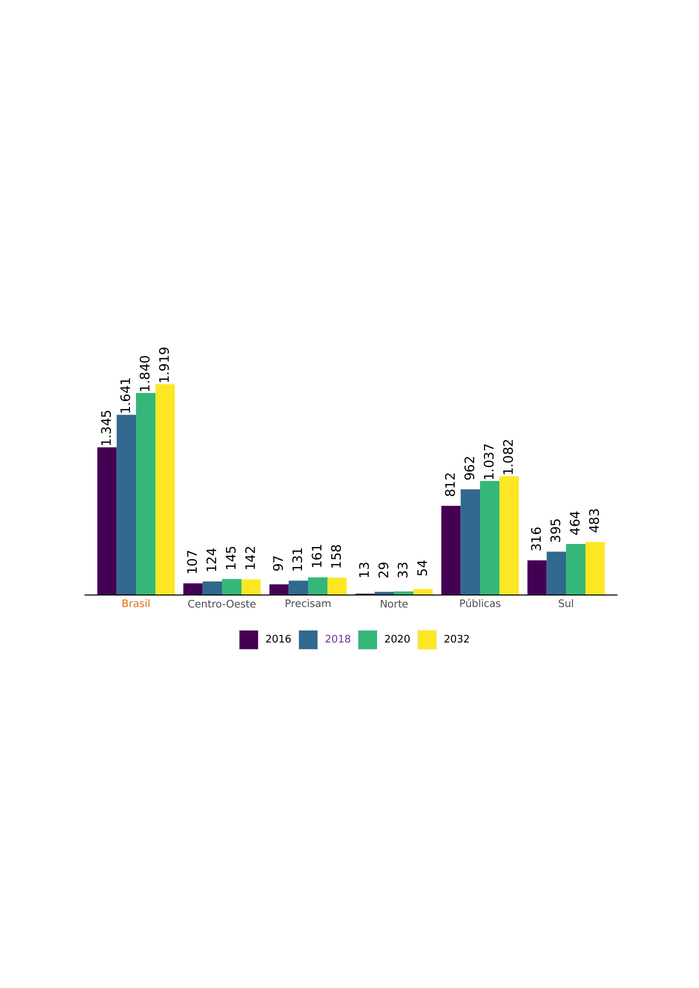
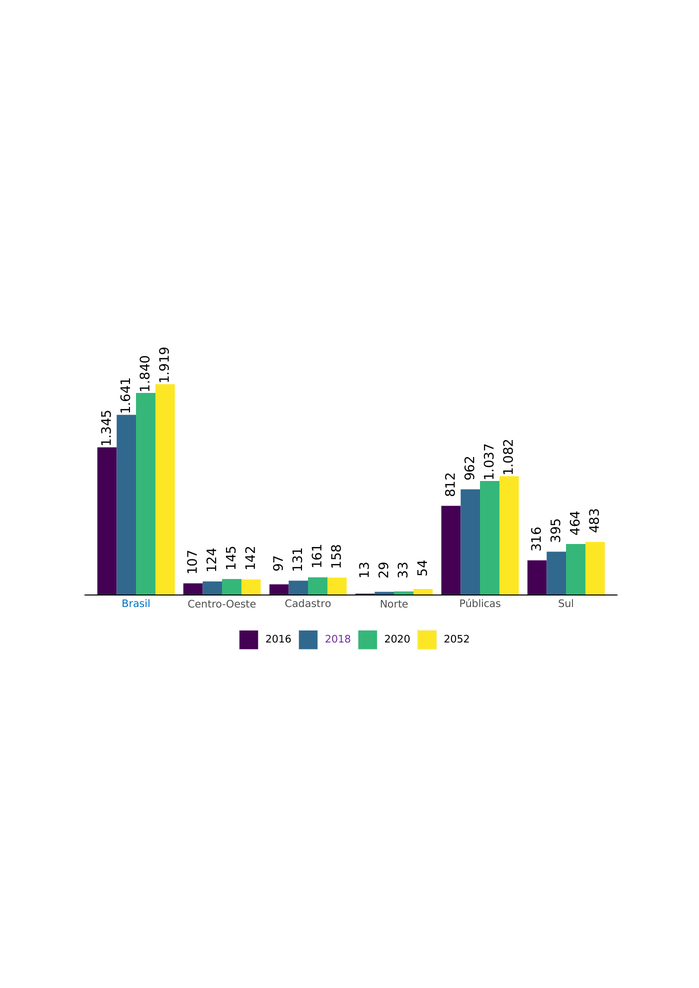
Brasil colour: orange -> blue (136, 604)
Precisam: Precisam -> Cadastro (308, 604)
2032: 2032 -> 2052 (457, 640)
